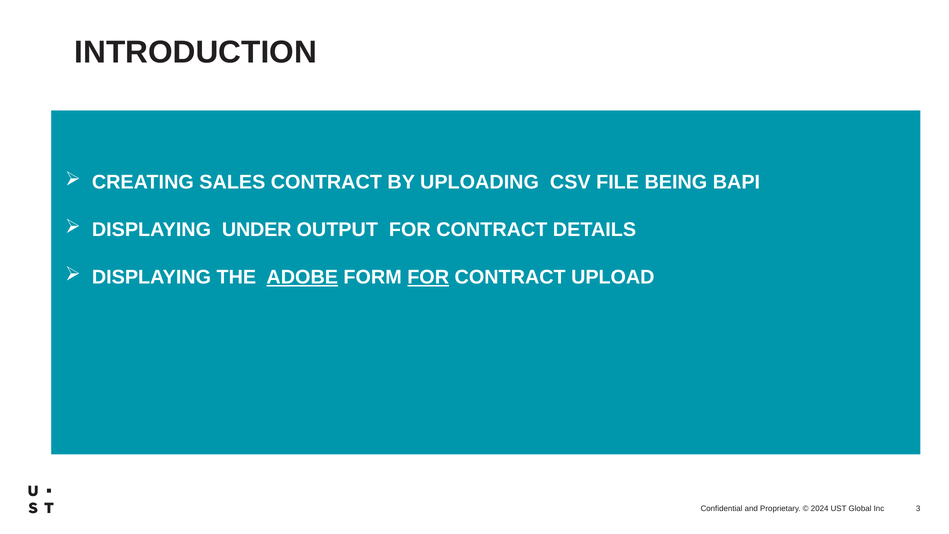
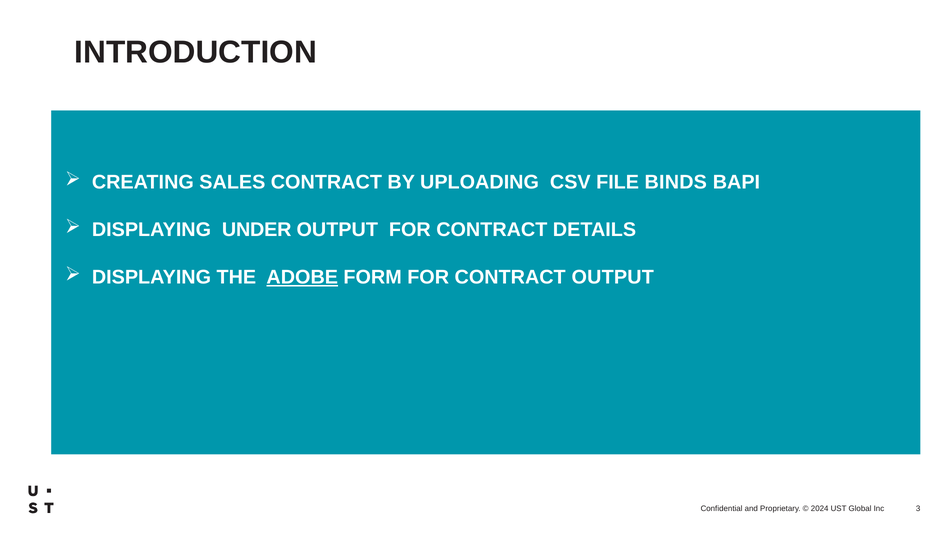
BEING: BEING -> BINDS (676, 182)
FOR underline: present -> none (428, 277)
CONTRACT UPLOAD: UPLOAD -> OUTPUT (613, 277)
